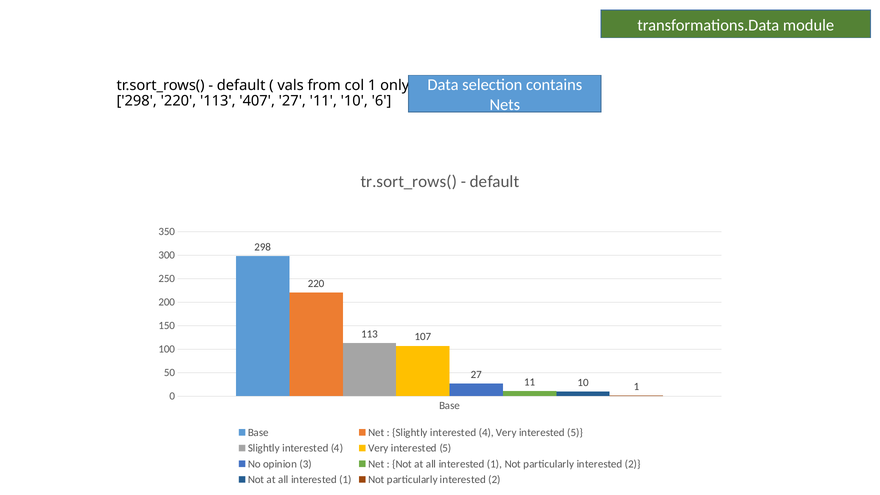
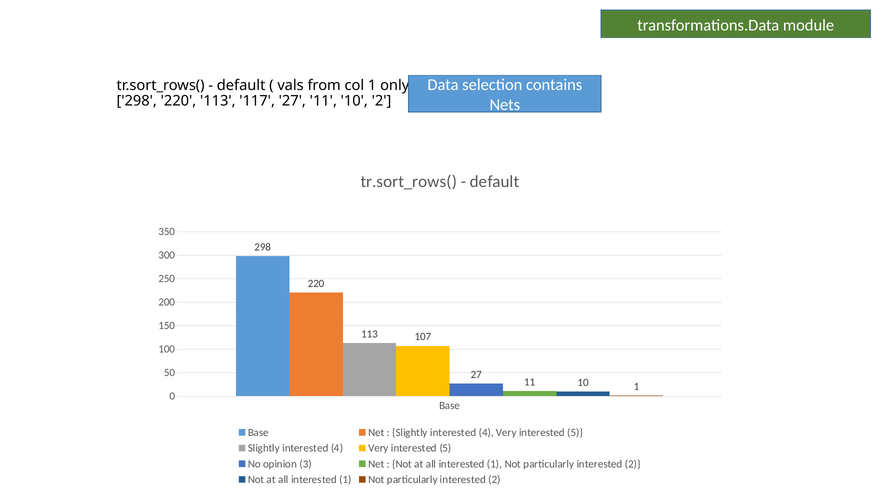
407: 407 -> 117 (257, 101)
10 6: 6 -> 2 (382, 101)
